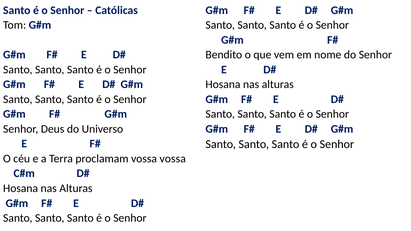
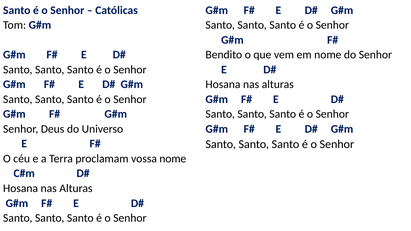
vossa vossa: vossa -> nome (173, 159)
